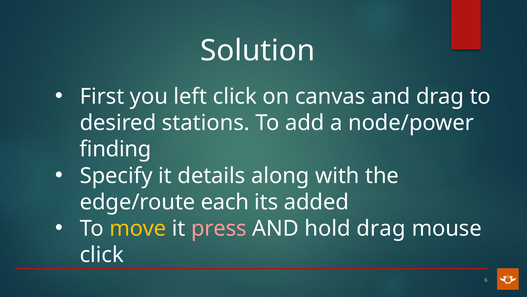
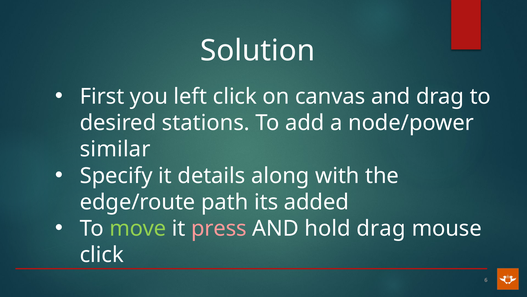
finding: finding -> similar (115, 149)
each: each -> path (225, 202)
move colour: yellow -> light green (138, 228)
